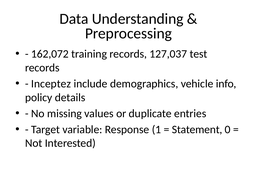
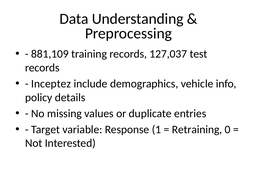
162,072: 162,072 -> 881,109 (50, 54)
Statement: Statement -> Retraining (197, 129)
